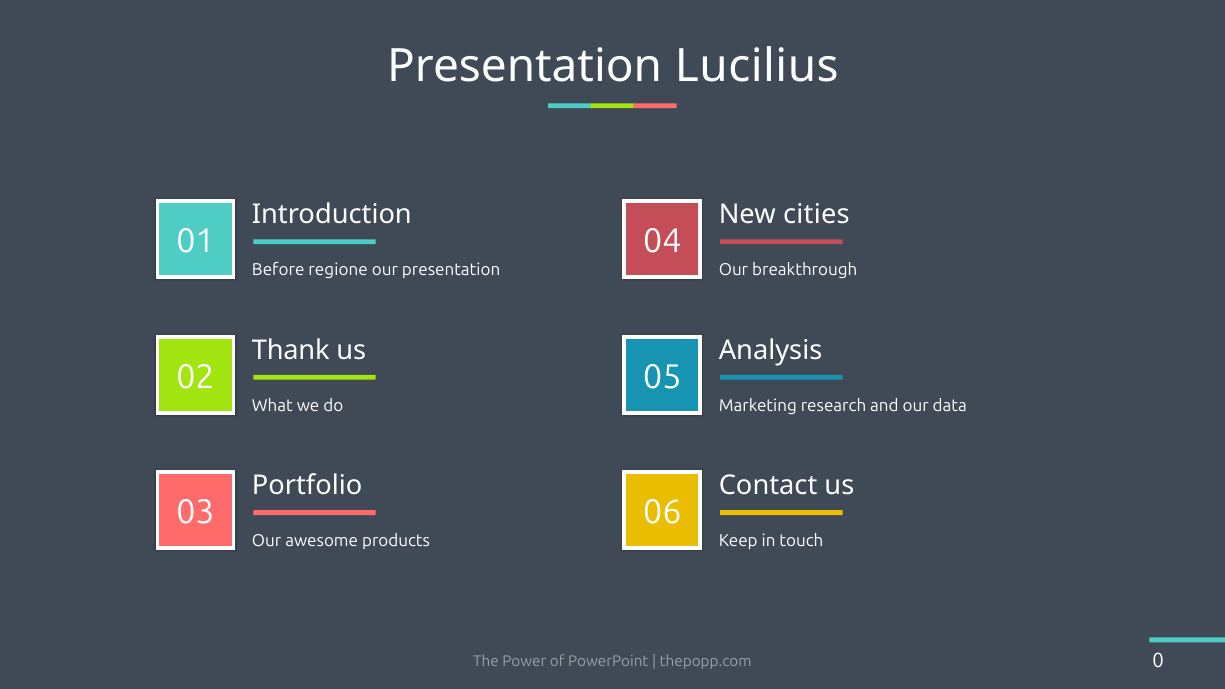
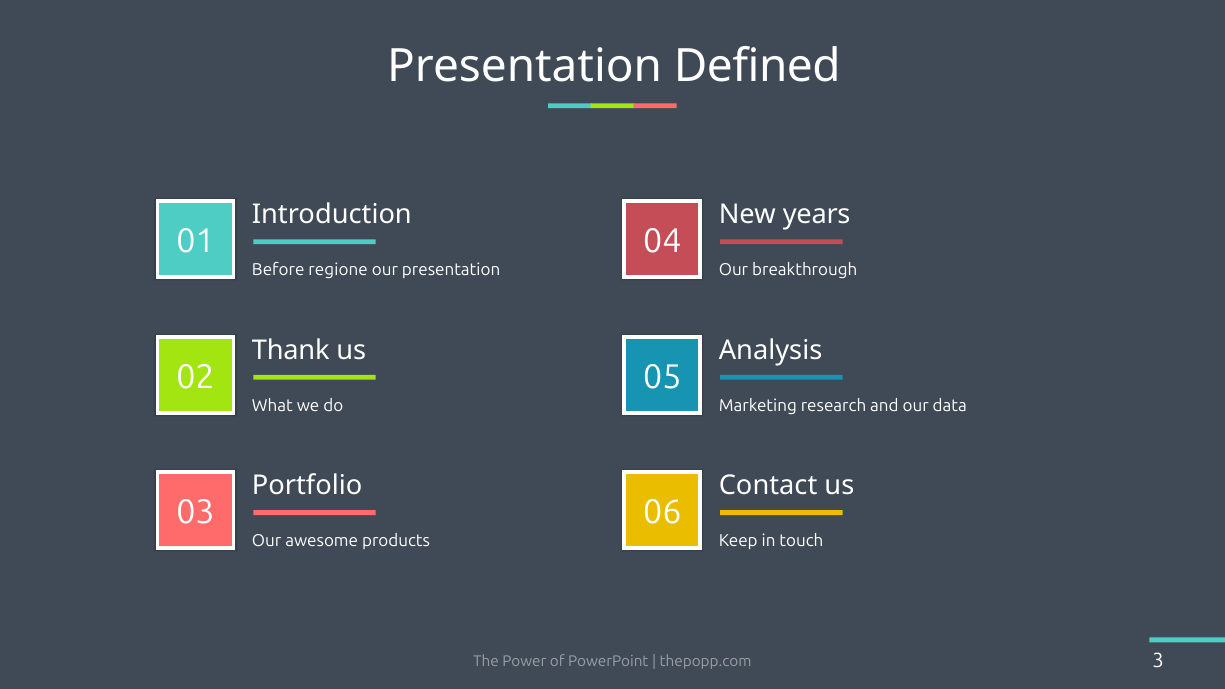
Lucilius: Lucilius -> Defined (757, 66)
cities: cities -> years (817, 215)
0: 0 -> 3 (1158, 661)
